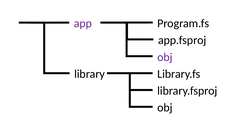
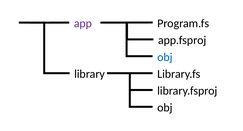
obj colour: purple -> blue (165, 57)
